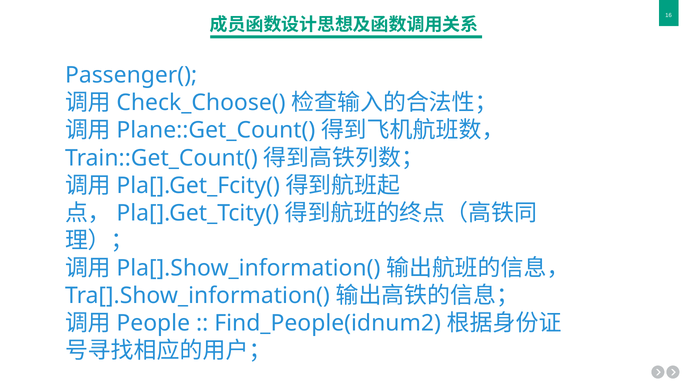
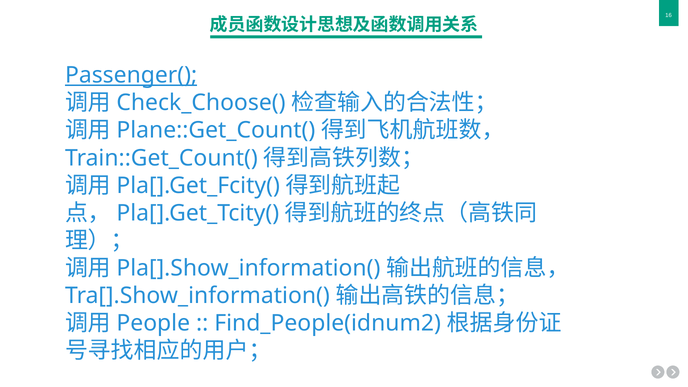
Passenger( underline: none -> present (131, 75)
